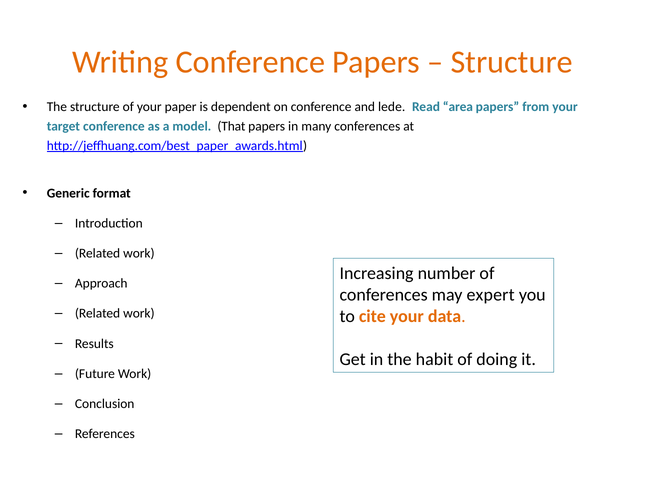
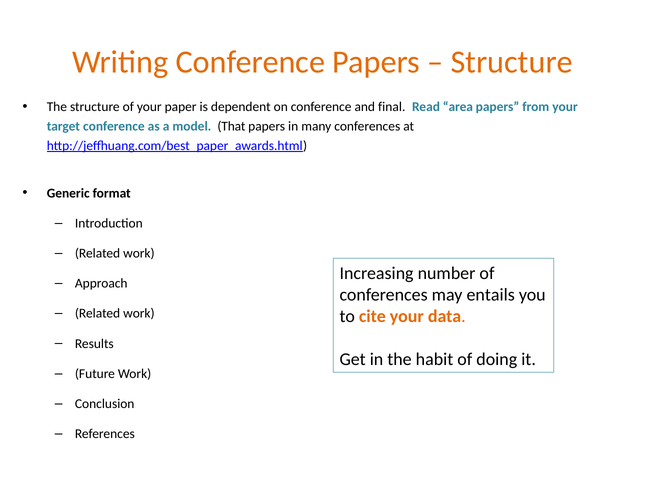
lede: lede -> final (392, 107)
expert: expert -> entails (491, 295)
